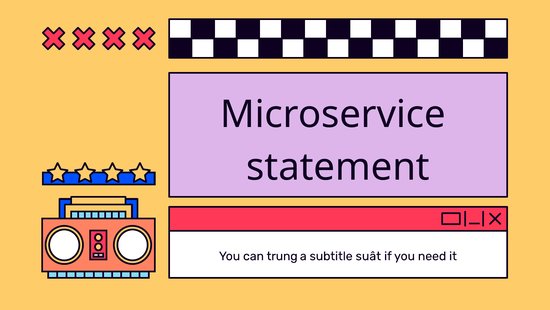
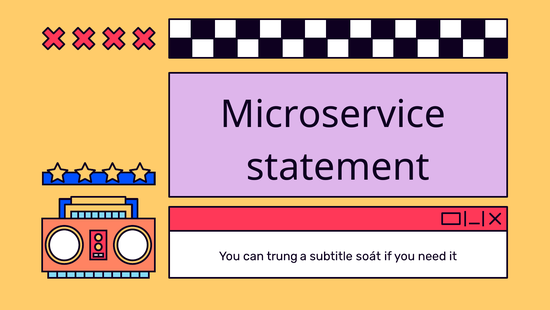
suất: suất -> soát (368, 256)
